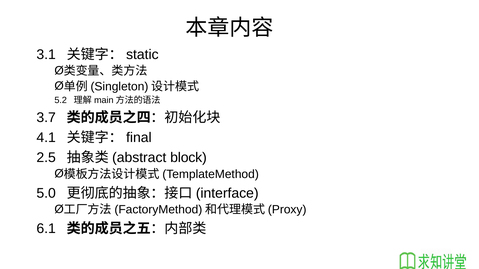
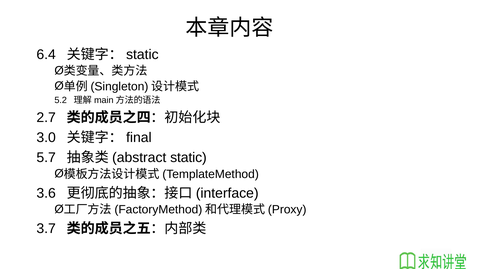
3.1: 3.1 -> 6.4 (46, 55)
3.7: 3.7 -> 2.7 (46, 118)
4.1: 4.1 -> 3.0 (46, 138)
2.5: 2.5 -> 5.7 (46, 158)
block: block -> static (188, 158)
5.0: 5.0 -> 3.6 (46, 193)
6.1: 6.1 -> 3.7 (46, 229)
